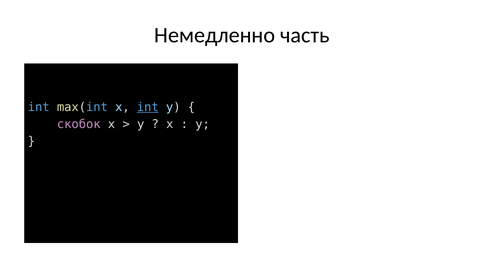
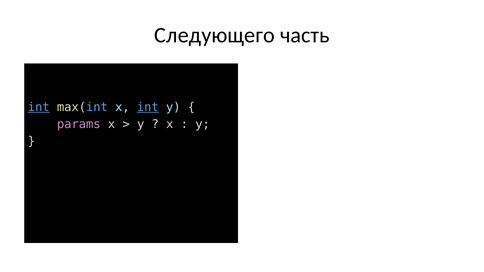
Немедленно: Немедленно -> Следующего (215, 35)
int underline: none -> present (39, 107)
скобок: скобок -> params (79, 124)
